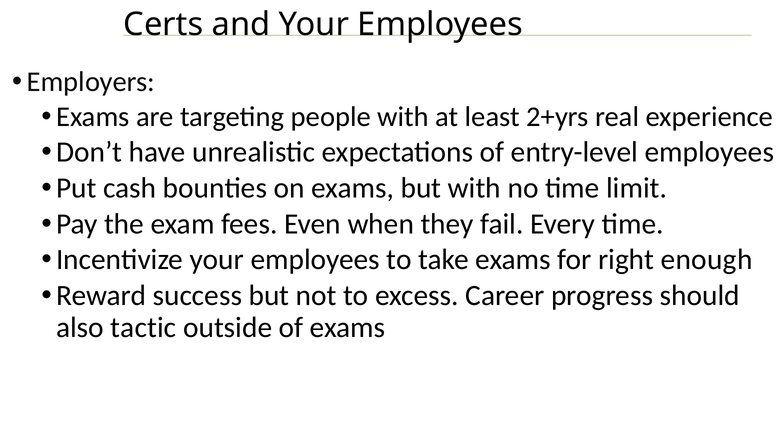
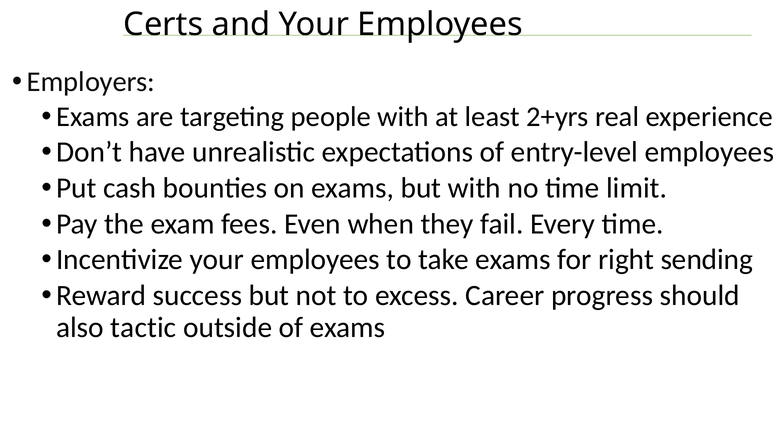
enough: enough -> sending (707, 260)
